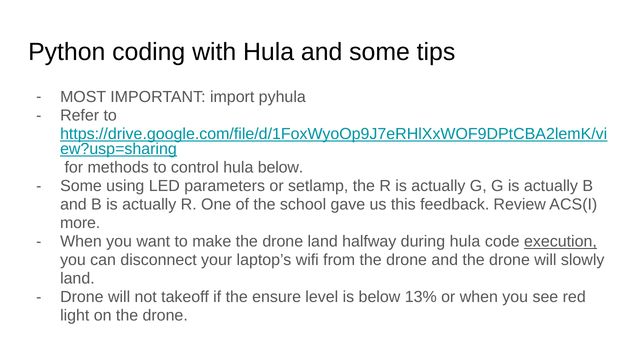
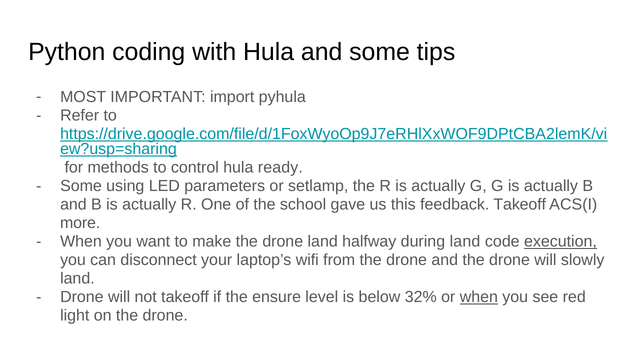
hula below: below -> ready (280, 167)
feedback Review: Review -> Takeoff (520, 204)
during hula: hula -> land (465, 241)
13%: 13% -> 32% (421, 297)
when underline: none -> present (479, 297)
